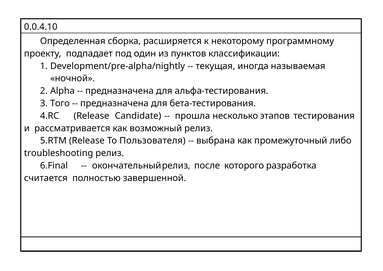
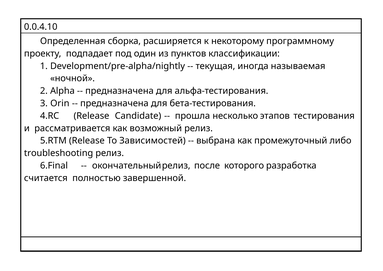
Того: Того -> Orin (60, 103)
Пользователя: Пользователя -> Зависимостей (153, 141)
